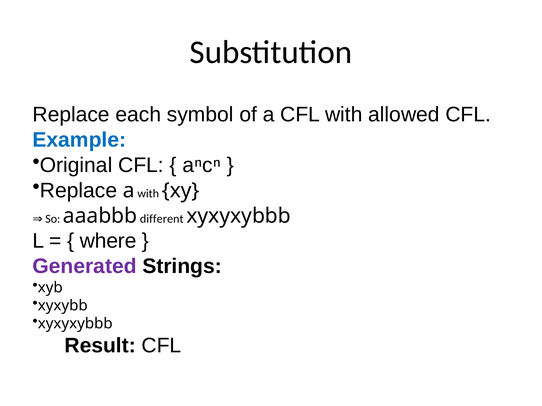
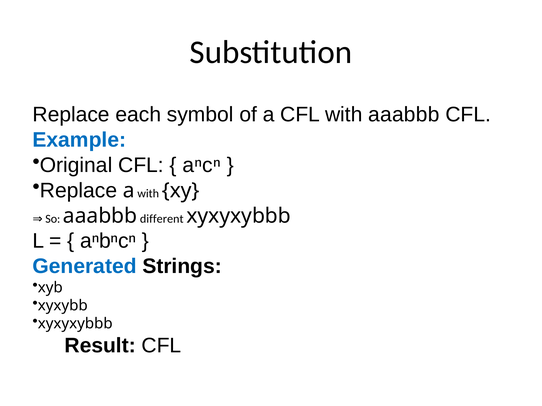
with allowed: allowed -> aaabbb (404, 115)
where: where -> aⁿbⁿcⁿ (108, 241)
Generated colour: purple -> blue (85, 267)
